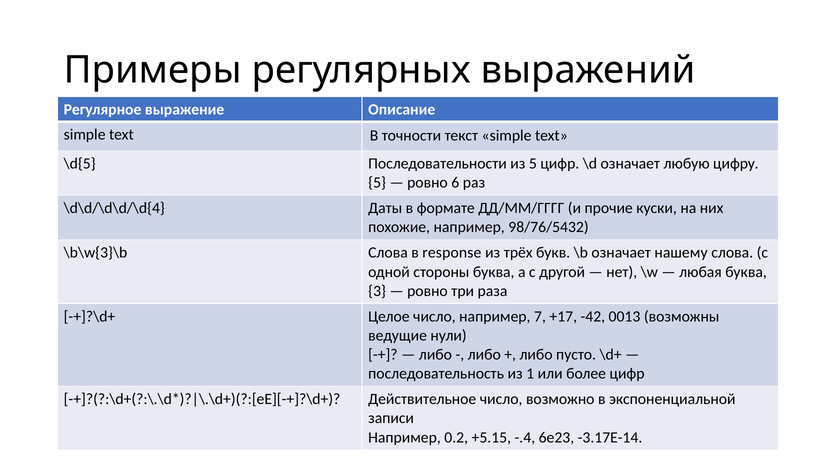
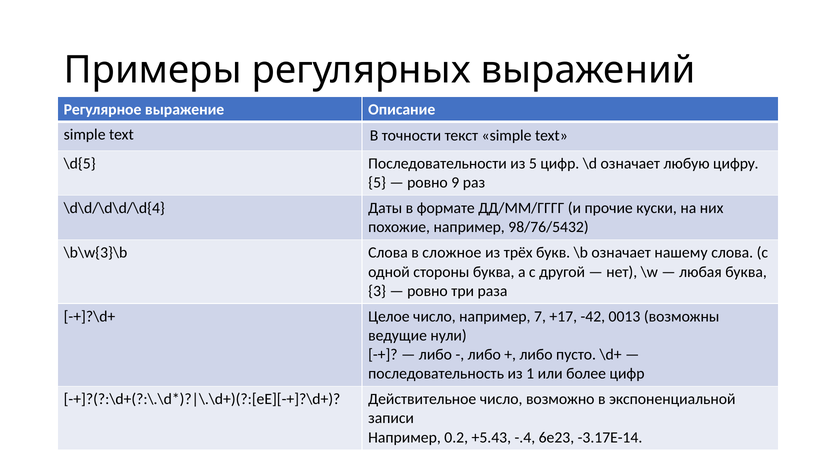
6: 6 -> 9 (455, 183)
response: response -> сложное (452, 253)
+5.15: +5.15 -> +5.43 (491, 438)
